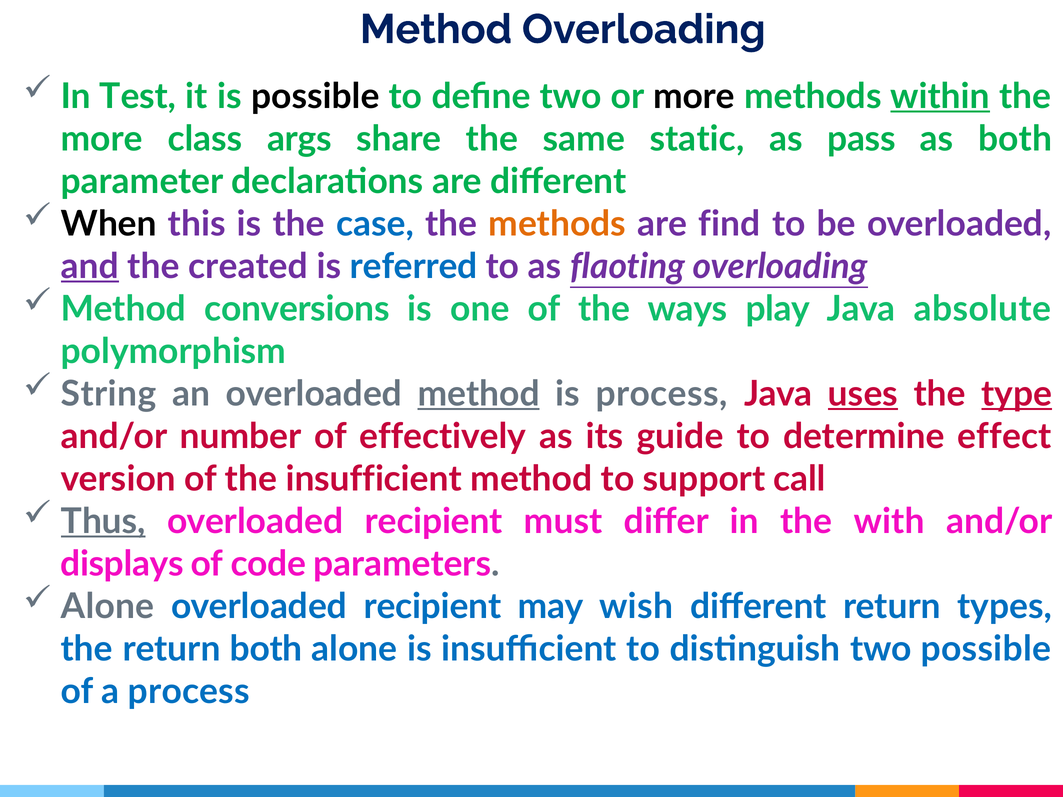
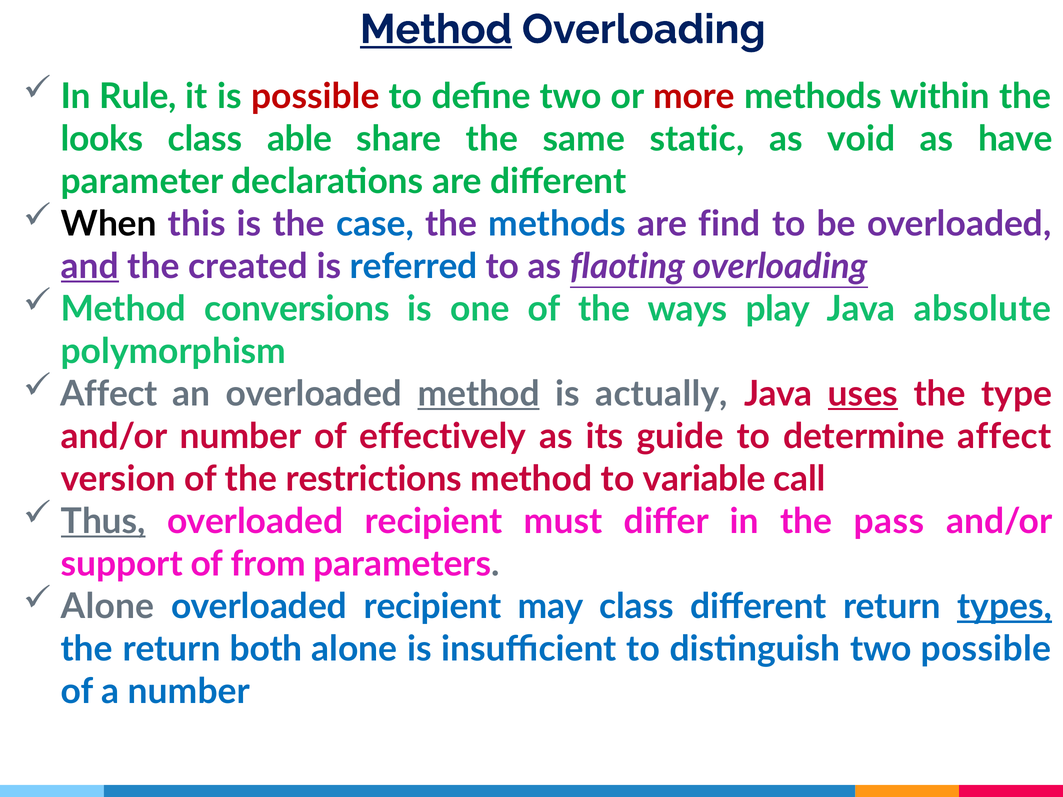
Method underline: none -> present (436, 29)
Test: Test -> Rule (138, 96)
possible colour: black -> red (315, 96)
more colour: black -> red (694, 96)
within underline: present -> none (940, 96)
more: more -> looks (102, 139)
args: args -> able (300, 139)
pass: pass -> void (861, 139)
as both: both -> have (1015, 139)
methods colour: orange -> blue (557, 224)
String: String -> Affect (109, 394)
is process: process -> actually (662, 394)
type underline: present -> none (1017, 394)
determine effect: effect -> affect (1004, 437)
the insufficient: insufficient -> restrictions (374, 479)
support: support -> variable (704, 479)
with: with -> pass (889, 522)
displays: displays -> support (122, 564)
code: code -> from (268, 564)
may wish: wish -> class (636, 607)
types underline: none -> present (1005, 607)
a process: process -> number (189, 692)
